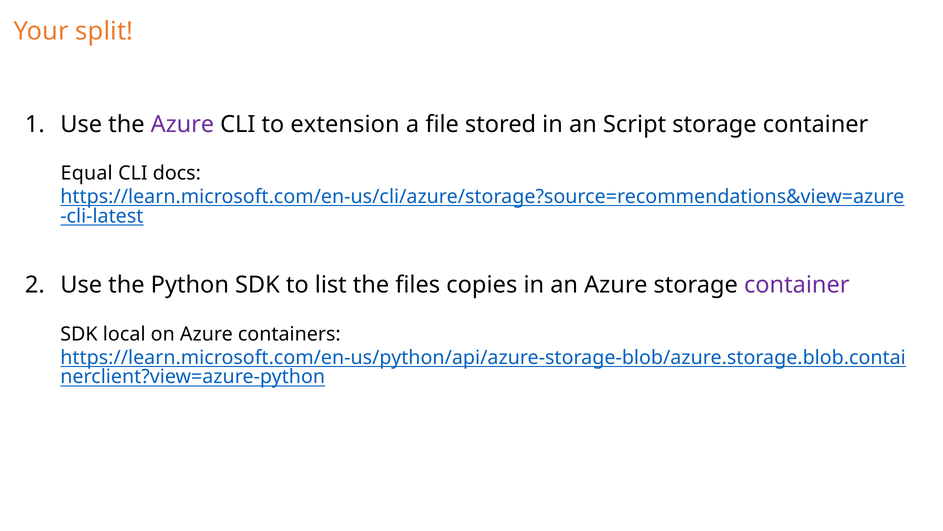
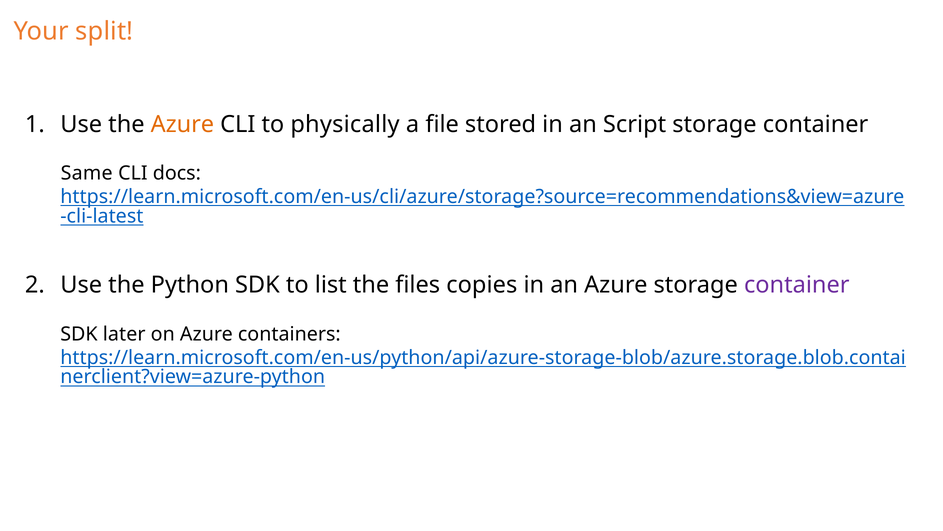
Azure colour: purple -> orange (182, 124)
extension: extension -> physically (345, 124)
Equal: Equal -> Same (87, 173)
local: local -> later (124, 334)
